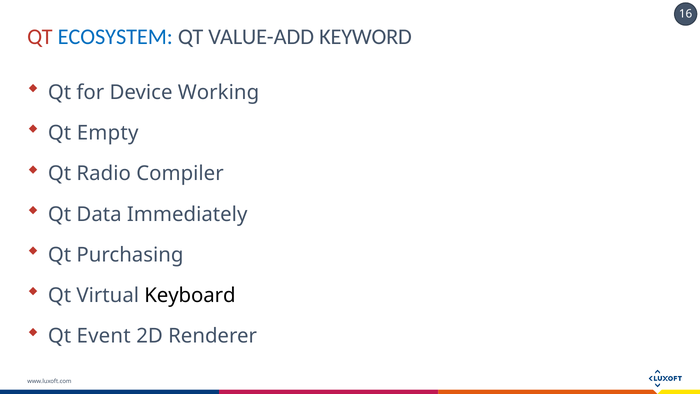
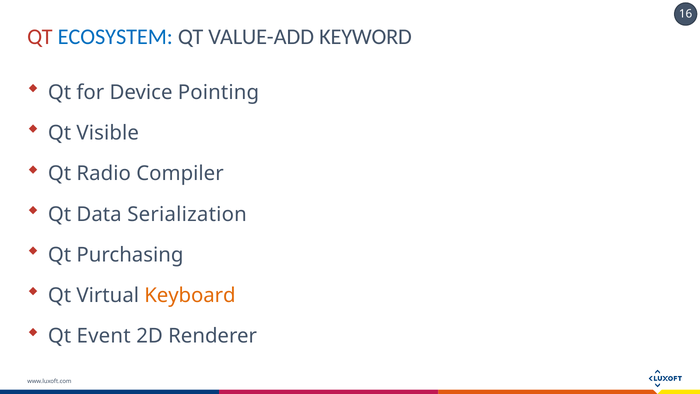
Working: Working -> Pointing (218, 92)
Empty: Empty -> Visible (108, 133)
Immediately: Immediately -> Serialization (187, 214)
Keyboard colour: black -> orange (190, 295)
